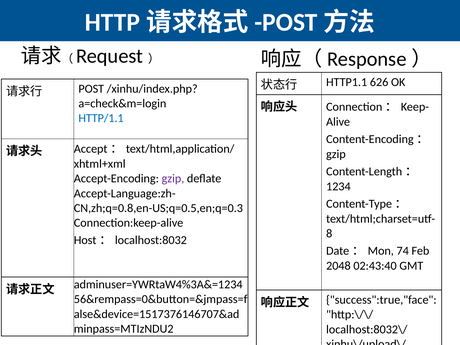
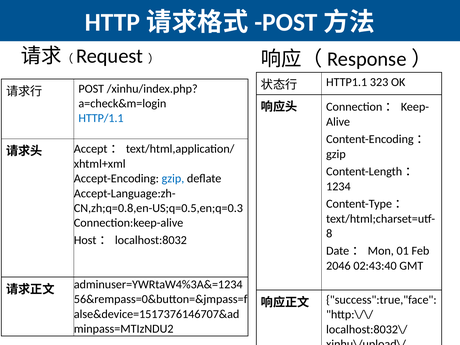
626: 626 -> 323 (379, 82)
gzip colour: purple -> blue (173, 179)
74: 74 -> 01 (403, 251)
2048: 2048 -> 2046 (338, 266)
